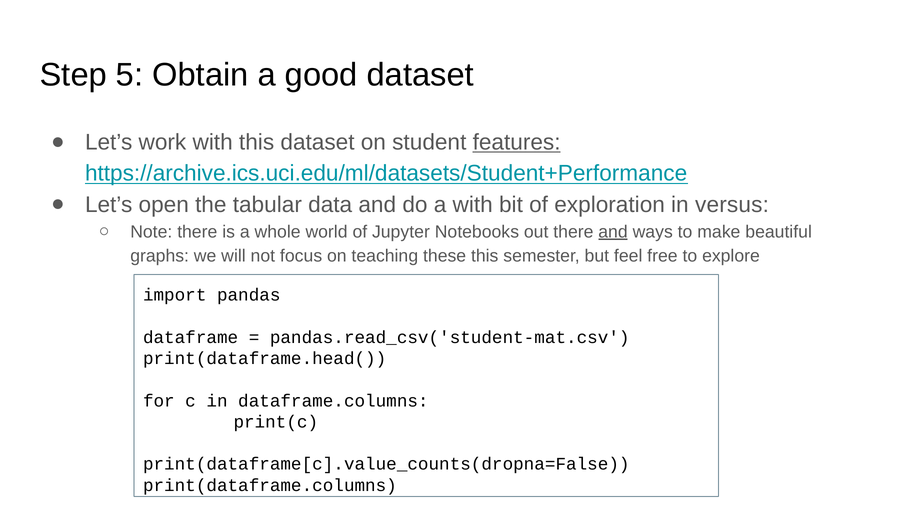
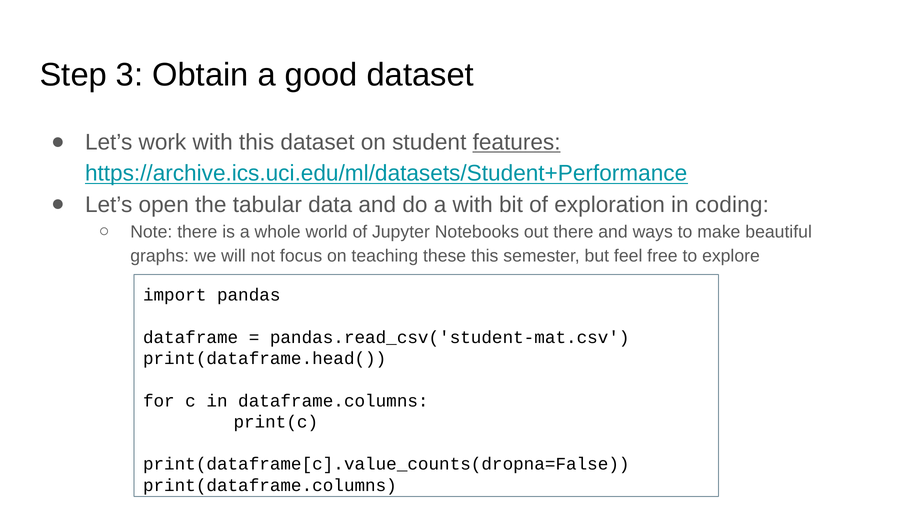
5: 5 -> 3 (130, 75)
versus: versus -> coding (732, 205)
and underline: present -> none (613, 232)
